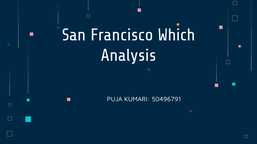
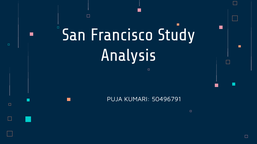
Which: Which -> Study (176, 35)
